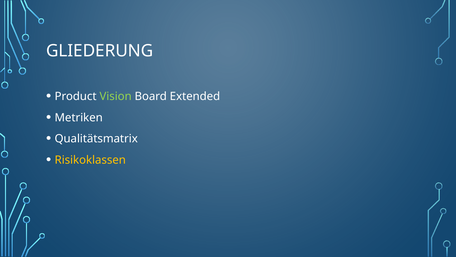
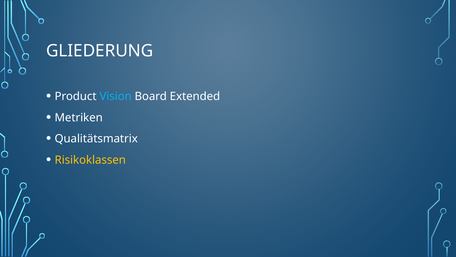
Vision colour: light green -> light blue (116, 96)
